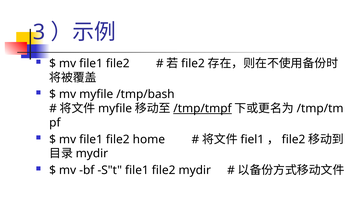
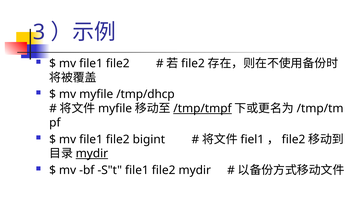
/tmp/bash: /tmp/bash -> /tmp/dhcp (145, 94)
home: home -> bigint (149, 140)
mydir underline: none -> present (92, 154)
